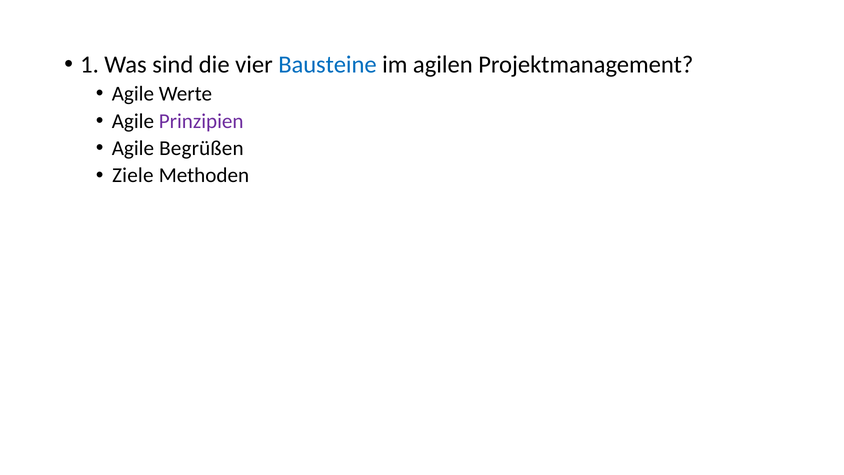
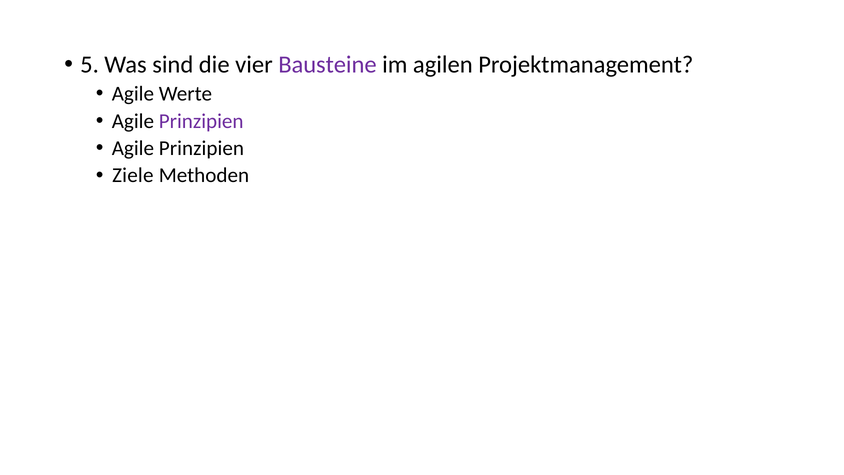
1: 1 -> 5 (90, 65)
Bausteine colour: blue -> purple (327, 65)
Begrüßen: Begrüßen -> Prinzipien (201, 148)
